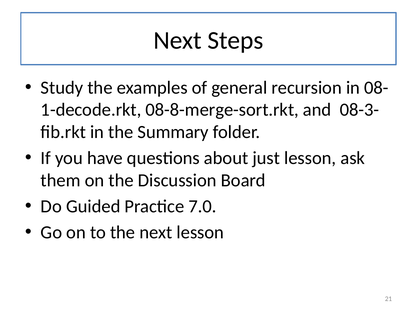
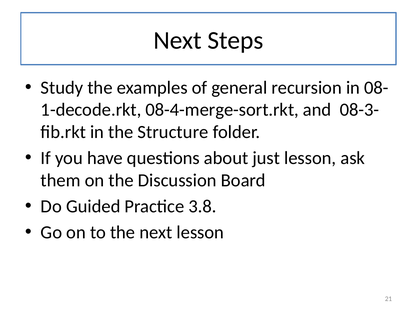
08-8-merge-sort.rkt: 08-8-merge-sort.rkt -> 08-4-merge-sort.rkt (222, 110)
Summary: Summary -> Structure (173, 132)
7.0: 7.0 -> 3.8 (203, 206)
